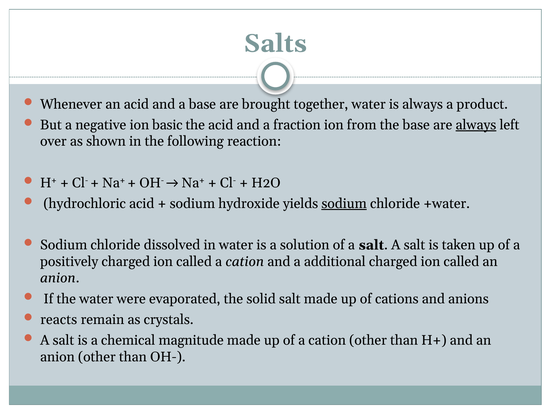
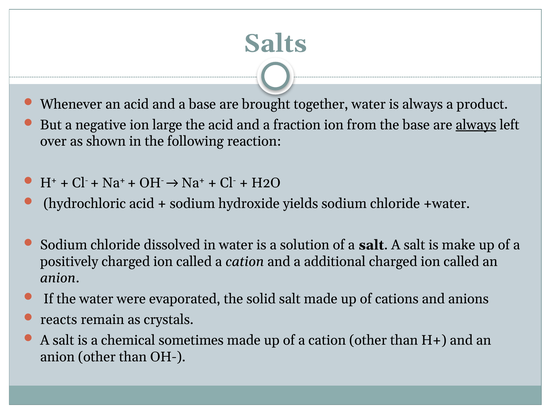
basic: basic -> large (167, 125)
sodium underline: present -> none (344, 203)
taken: taken -> make (459, 245)
magnitude: magnitude -> sometimes (191, 340)
